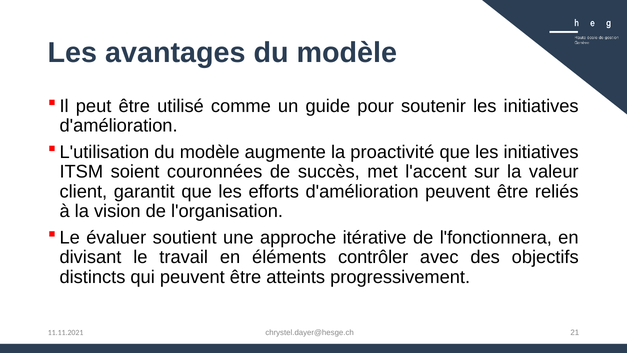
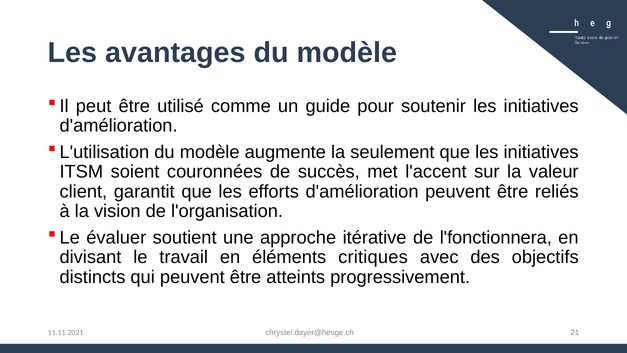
proactivité: proactivité -> seulement (392, 152)
contrôler: contrôler -> critiques (373, 257)
